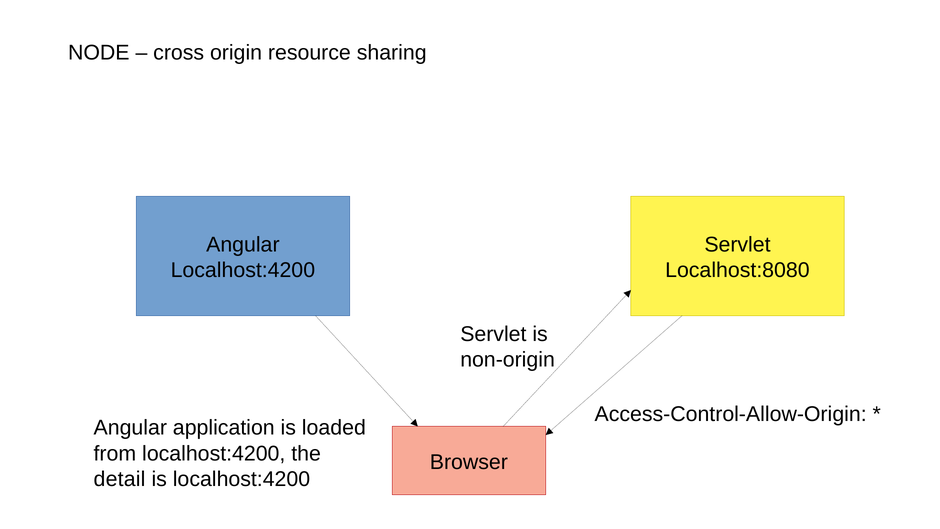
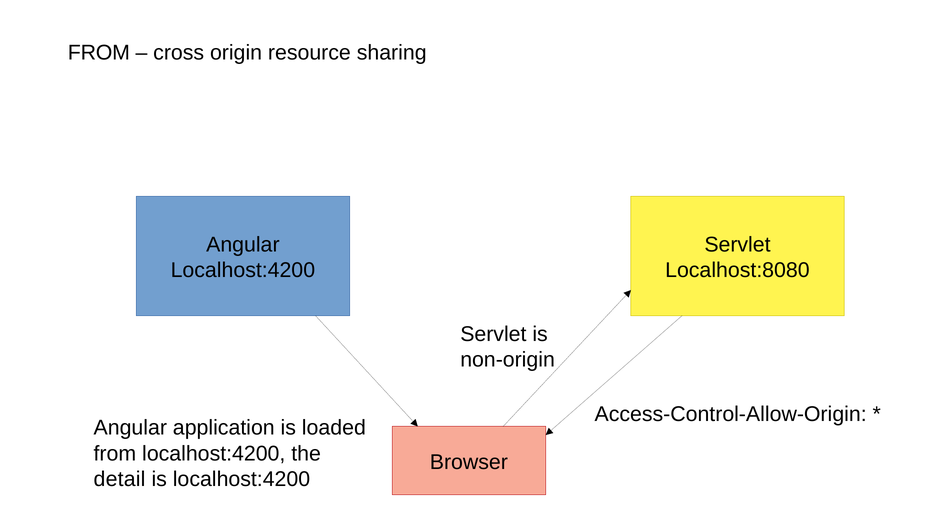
NODE: NODE -> FROM (99, 53)
